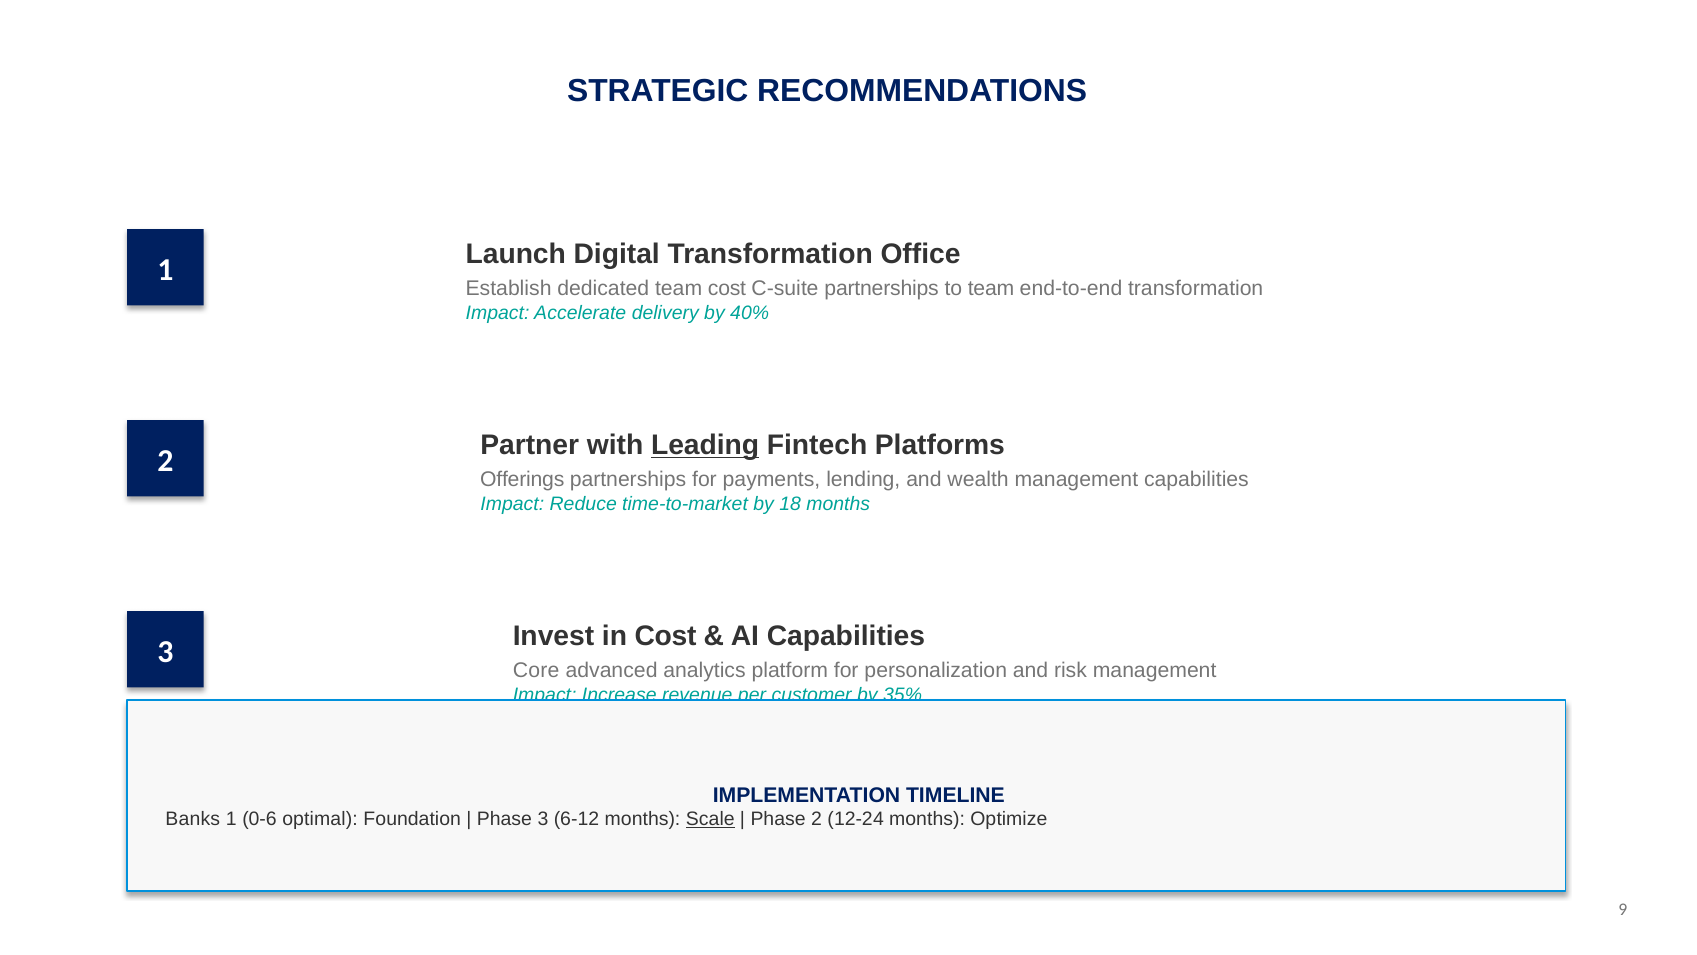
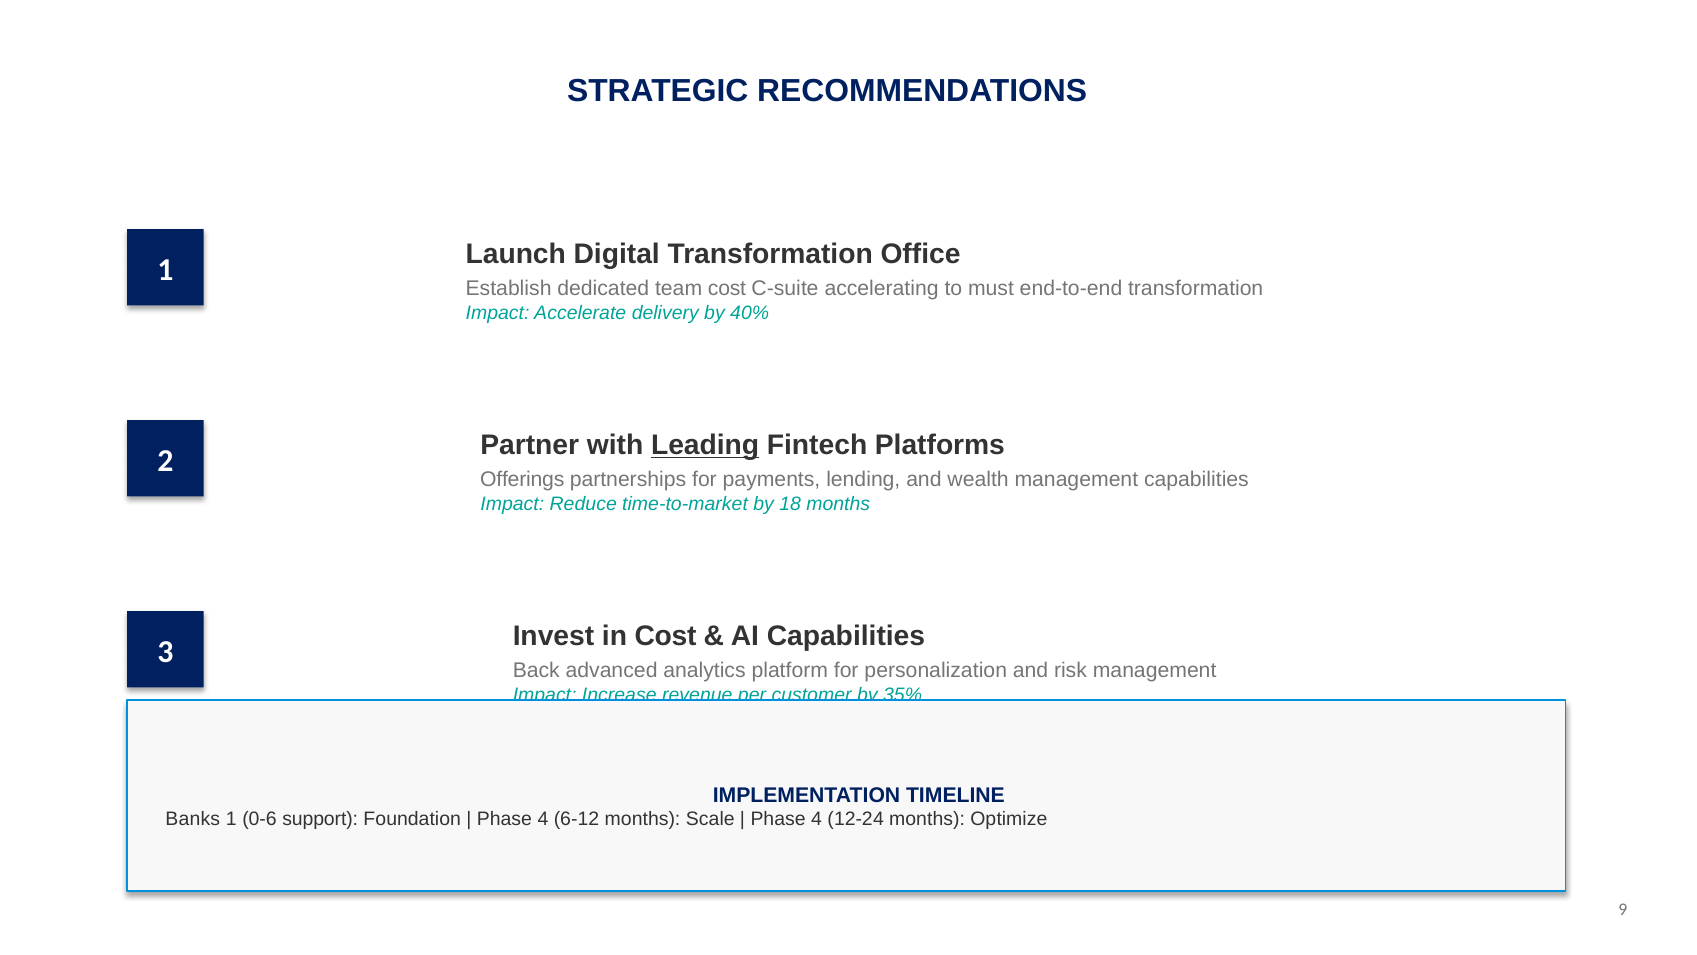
C-suite partnerships: partnerships -> accelerating (882, 288)
to team: team -> must (991, 288)
Core: Core -> Back (536, 670)
optimal: optimal -> support (320, 819)
3: 3 -> 4 (543, 819)
Scale underline: present -> none (710, 819)
2: 2 -> 4 (817, 819)
